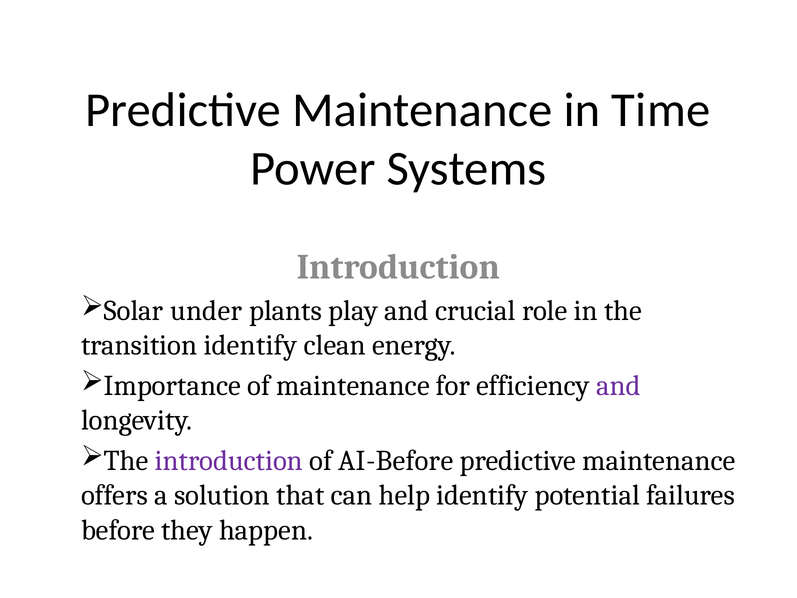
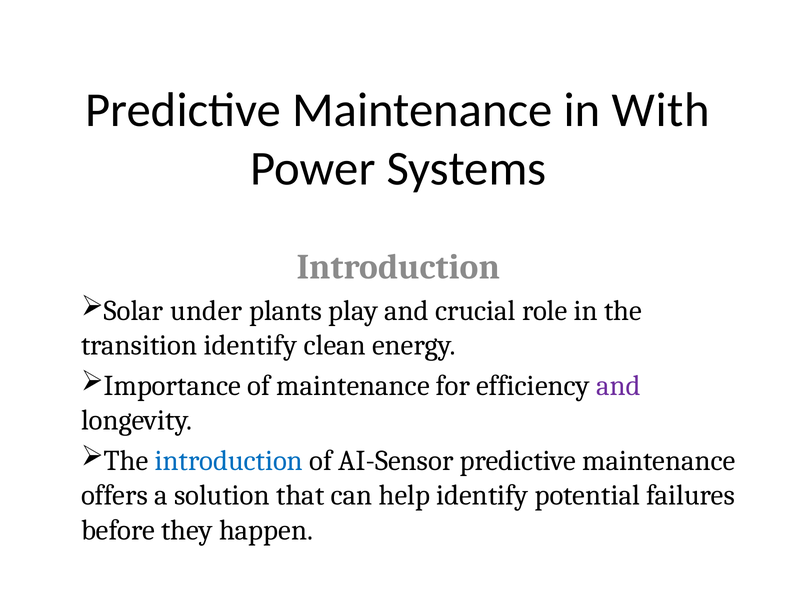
Time: Time -> With (661, 110)
introduction colour: purple -> blue (229, 461)
AI-Before: AI-Before -> AI-Sensor (396, 461)
